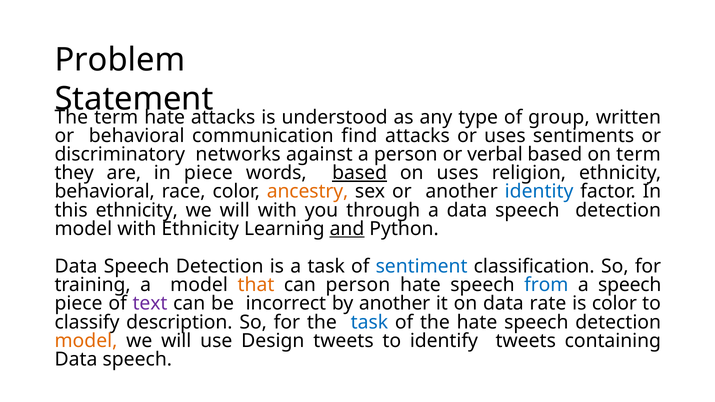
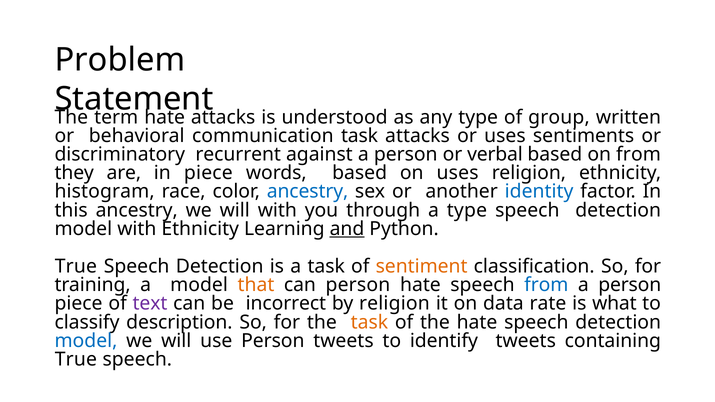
communication find: find -> task (360, 136)
networks: networks -> recurrent (238, 154)
on term: term -> from (639, 154)
based underline: present -> none (360, 173)
behavioral: behavioral -> histogram (105, 192)
ancestry colour: orange -> blue (307, 192)
this ethnicity: ethnicity -> ancestry (137, 210)
a data: data -> type (467, 210)
Data: Data -> True (76, 267)
sentiment colour: blue -> orange (422, 267)
speech: speech -> person (630, 285)
by another: another -> religion (394, 304)
is color: color -> what (614, 304)
task colour: blue -> orange (369, 322)
model colour: orange -> blue (86, 341)
use Design: Design -> Person (273, 341)
Data: Data -> True (76, 359)
